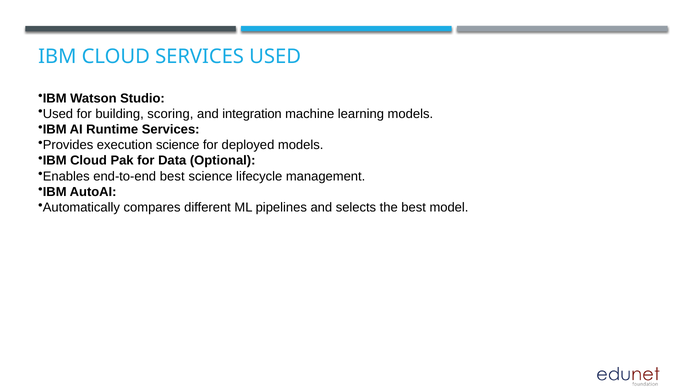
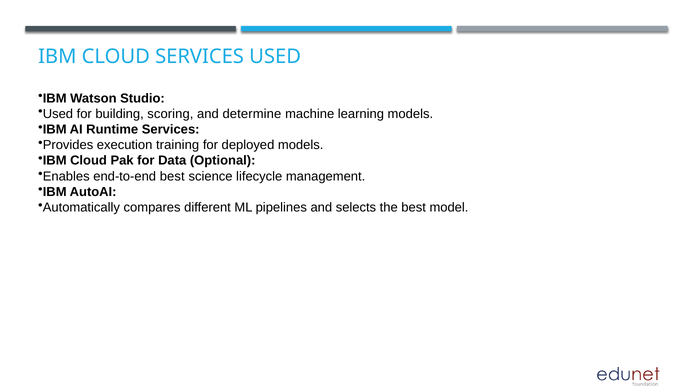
integration: integration -> determine (252, 114)
execution science: science -> training (178, 145)
